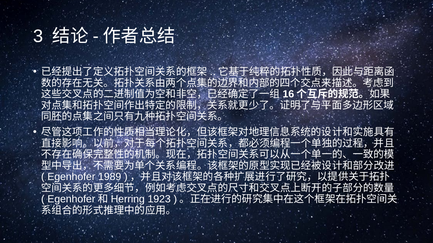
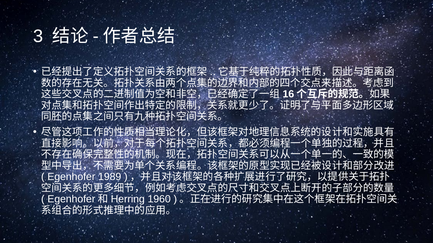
1923: 1923 -> 1960 (159, 200)
